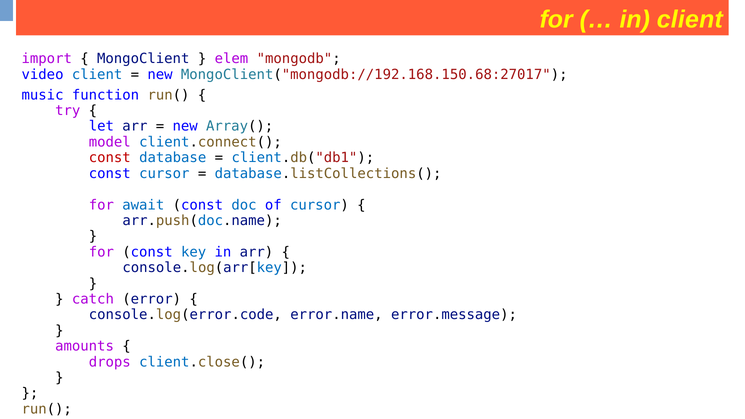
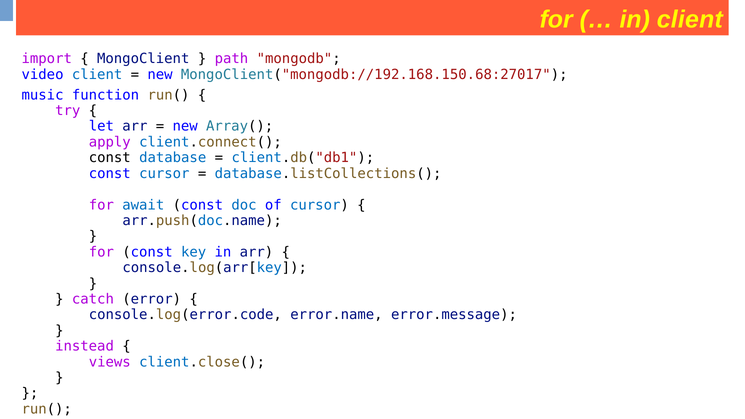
elem: elem -> path (231, 59)
model: model -> apply (110, 142)
const colour: red -> black (110, 158)
amounts: amounts -> instead (85, 346)
drops: drops -> views (110, 362)
